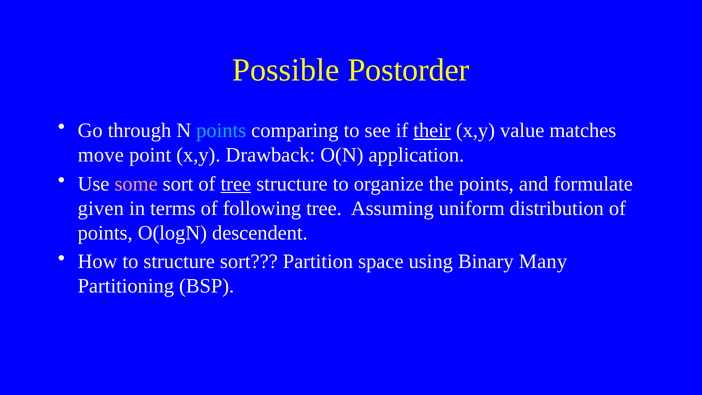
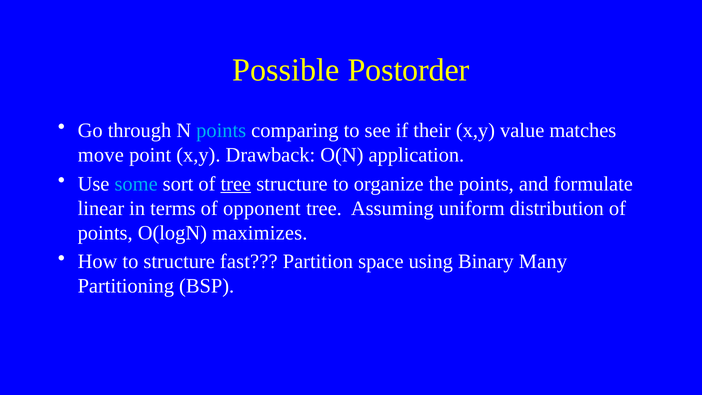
their underline: present -> none (432, 130)
some colour: pink -> light blue (136, 184)
given: given -> linear (101, 208)
following: following -> opponent (262, 208)
descendent: descendent -> maximizes (260, 233)
structure sort: sort -> fast (249, 262)
